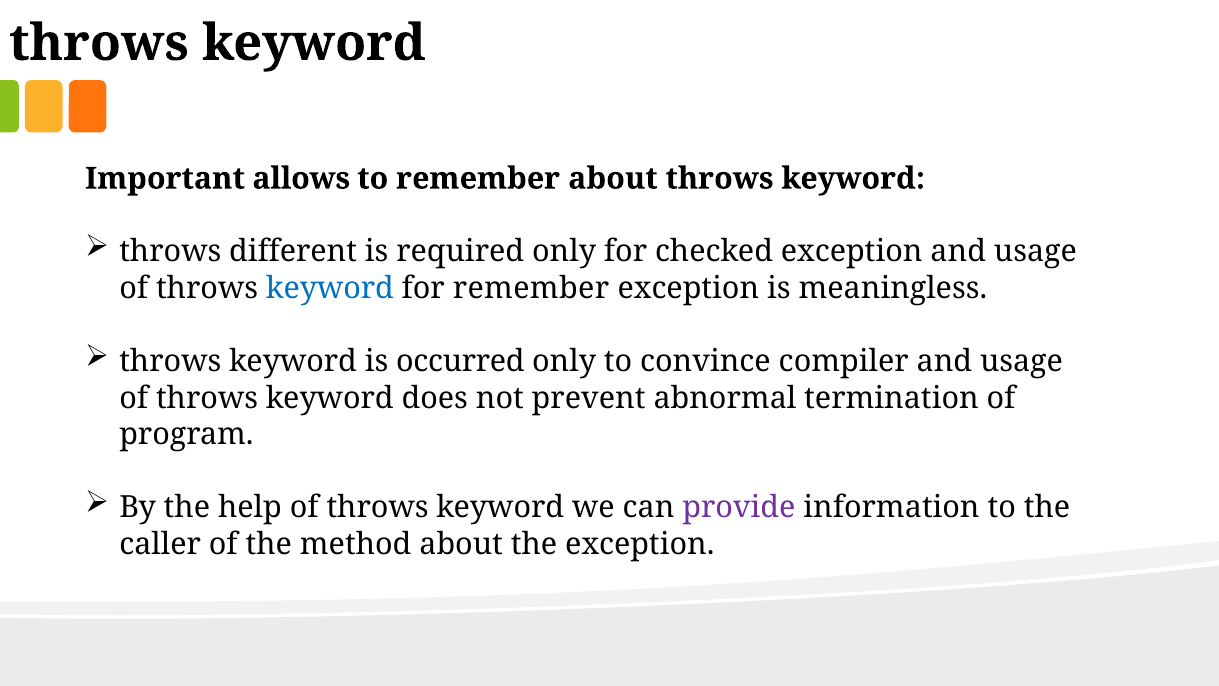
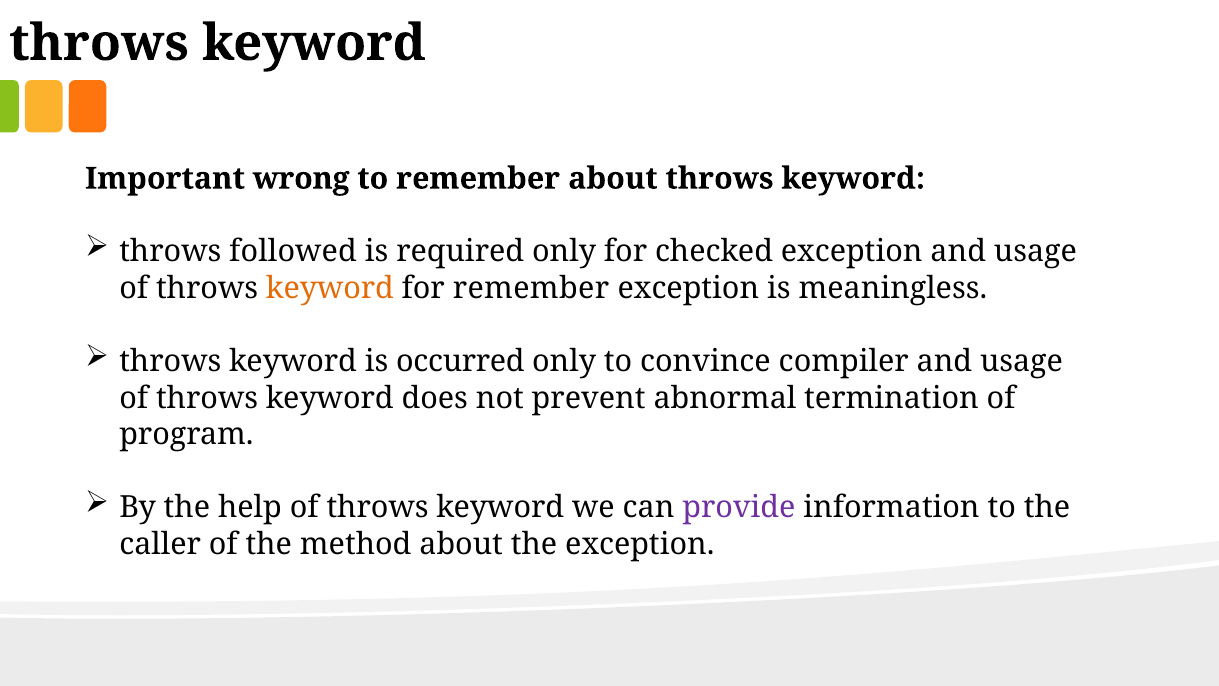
allows: allows -> wrong (301, 179)
different: different -> followed (293, 252)
keyword colour: blue -> orange (330, 288)
